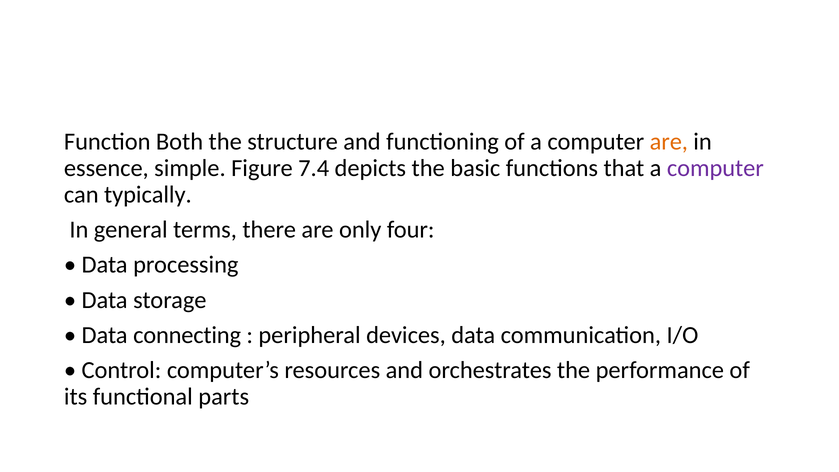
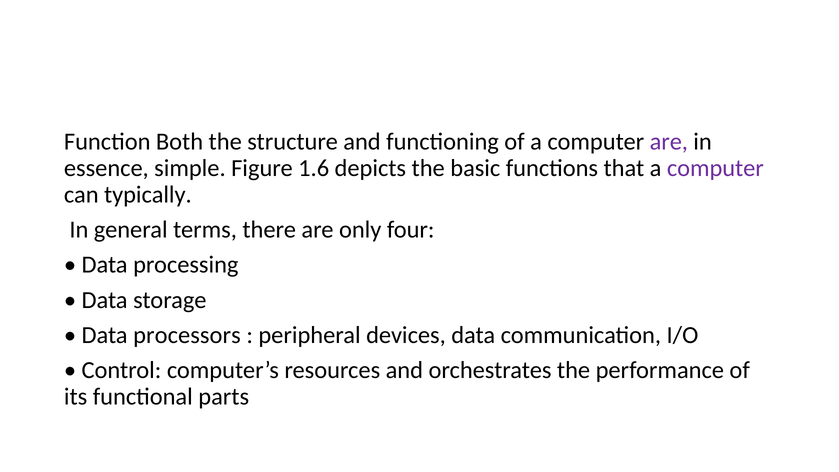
are colour: orange -> purple (669, 142)
7.4: 7.4 -> 1.6 (314, 168)
connecting: connecting -> processors (187, 335)
